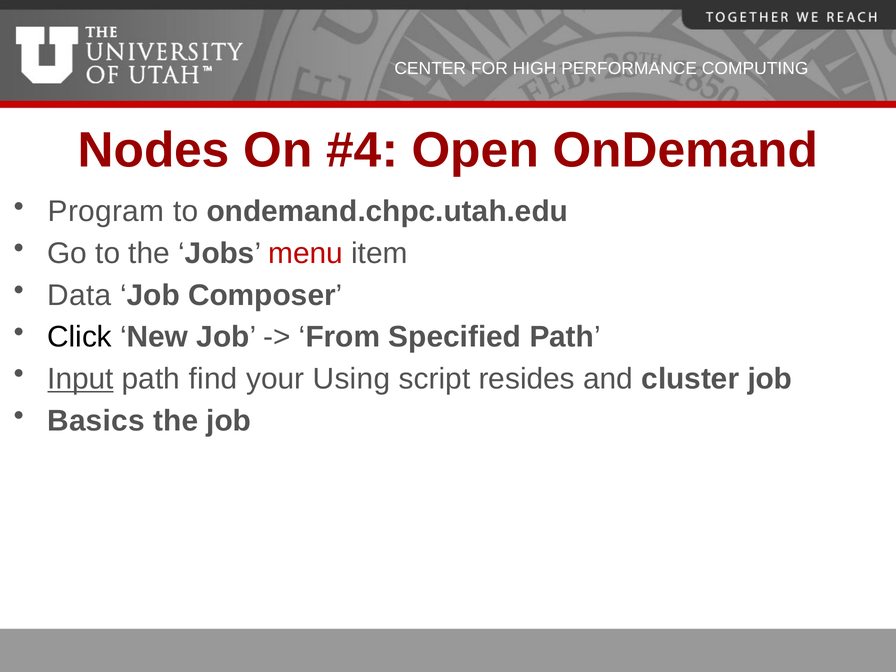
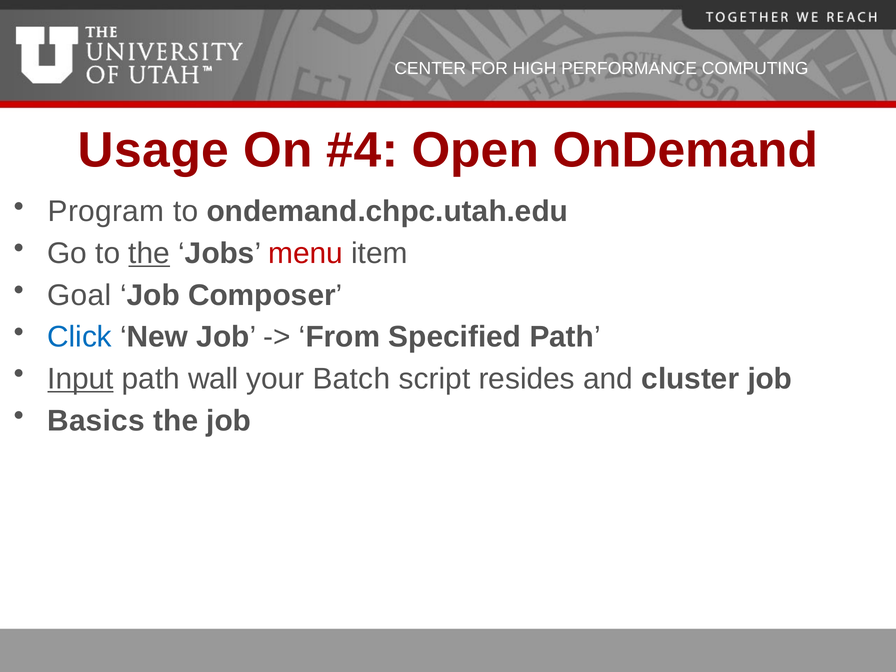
Nodes: Nodes -> Usage (153, 150)
the underline: none -> present (149, 253)
Data: Data -> Goal (79, 295)
Click colour: black -> blue (80, 337)
find: find -> wall (213, 379)
Using: Using -> Batch (352, 379)
